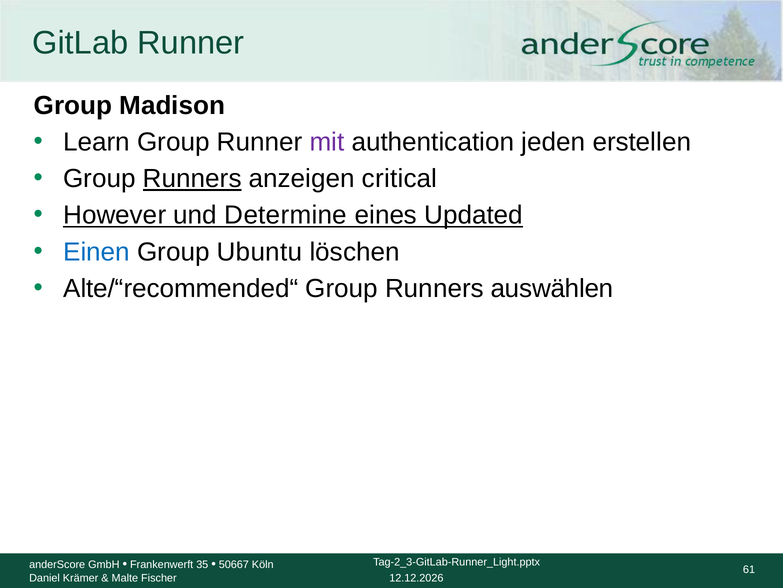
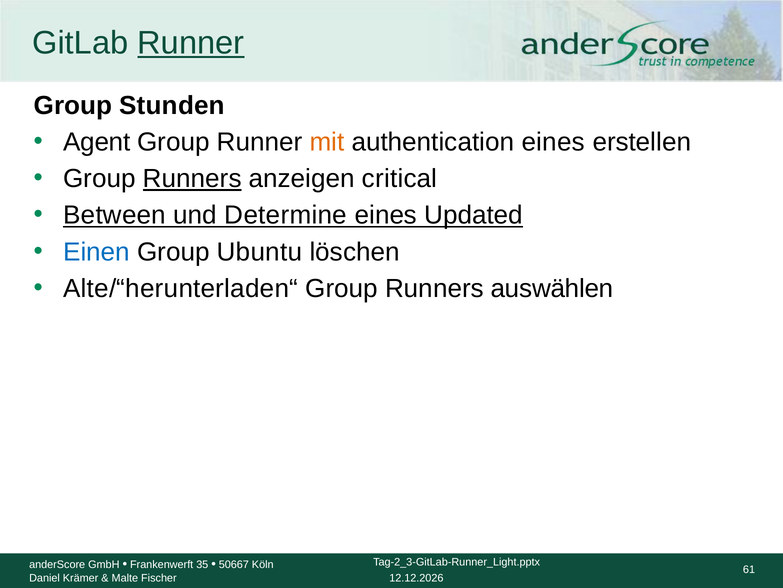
Runner underline: none -> present (191, 43)
Madison: Madison -> Stunden (172, 105)
Learn: Learn -> Agent (97, 142)
mit colour: purple -> orange (327, 142)
authentication jeden: jeden -> eines (553, 142)
However: However -> Between (115, 215)
Alte/“recommended“: Alte/“recommended“ -> Alte/“herunterladen“ (181, 288)
